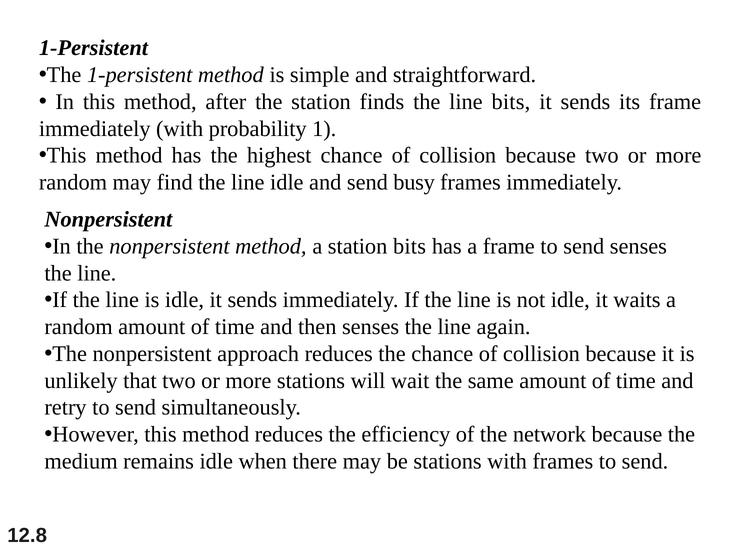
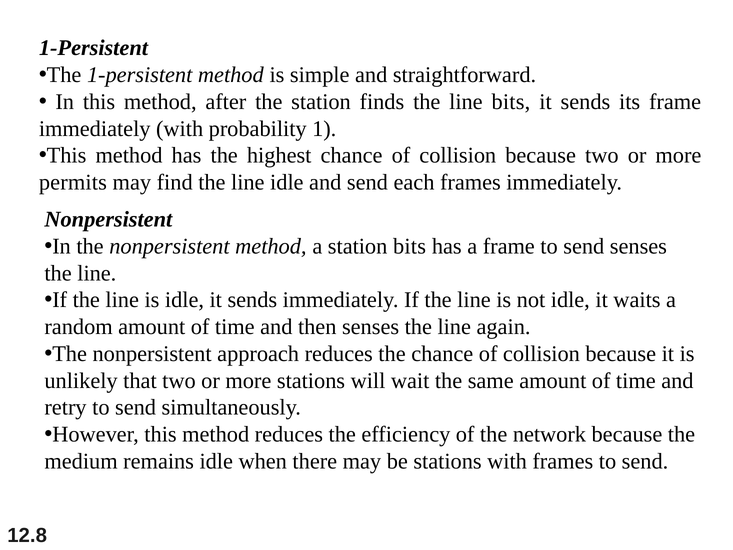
random: random -> permits (73, 182)
busy: busy -> each (414, 182)
